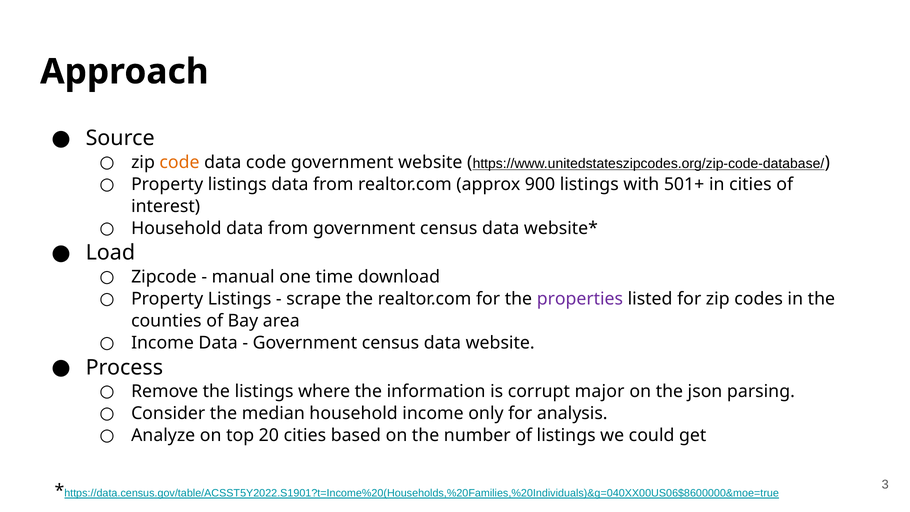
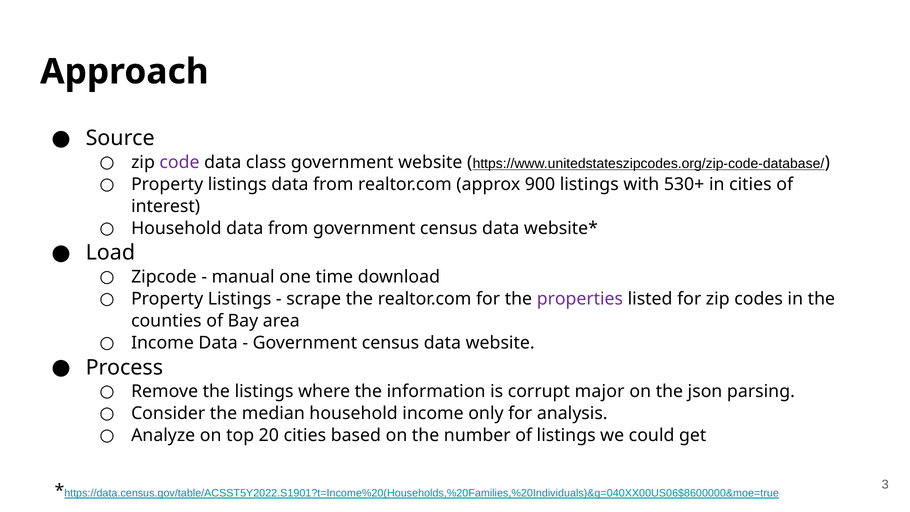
code colour: orange -> purple (180, 162)
data code: code -> class (266, 162)
501+: 501+ -> 530+ (684, 184)
